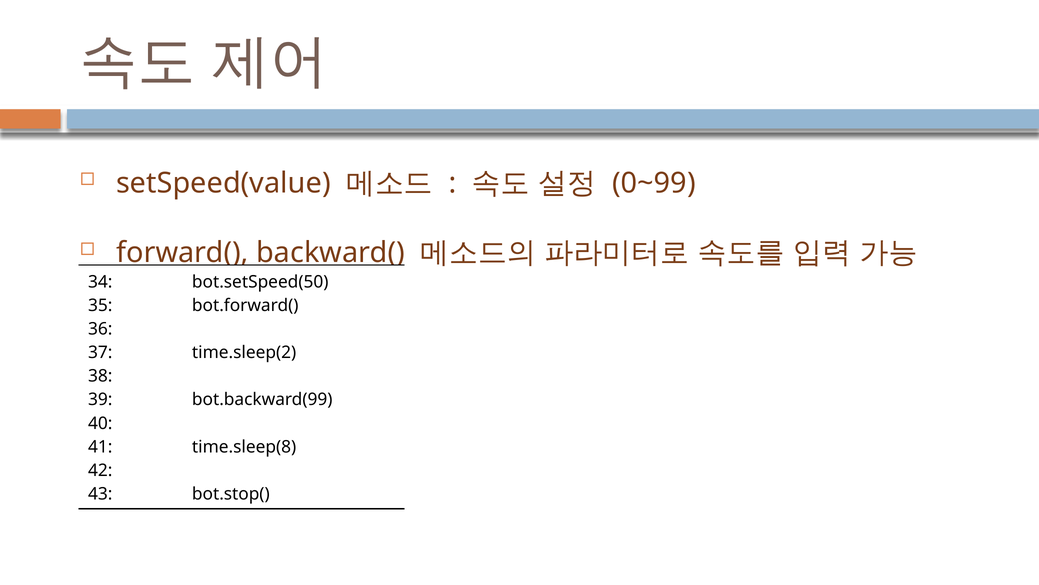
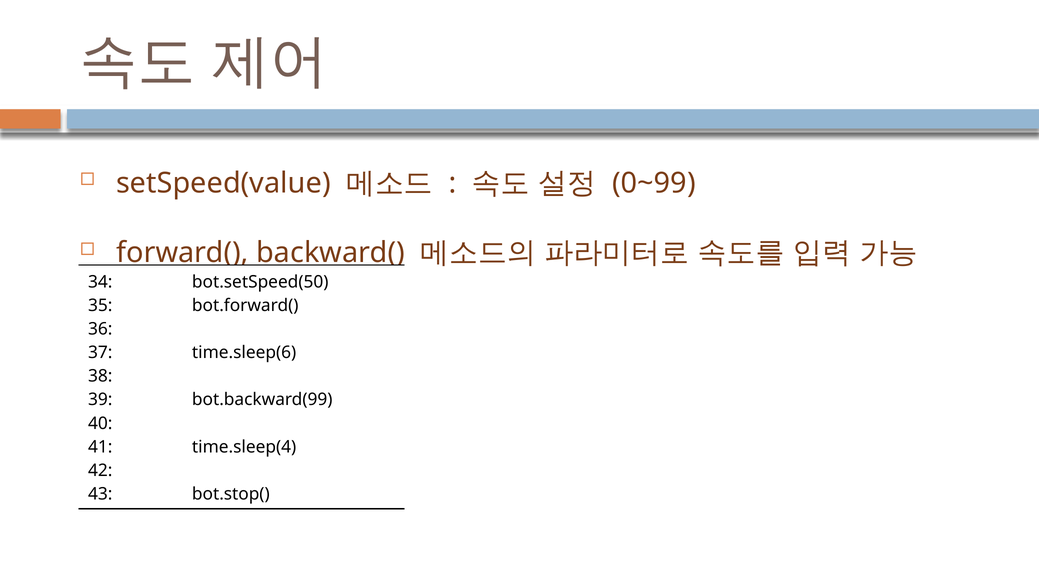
time.sleep(2: time.sleep(2 -> time.sleep(6 (244, 352)
time.sleep(8: time.sleep(8 -> time.sleep(4 (244, 446)
